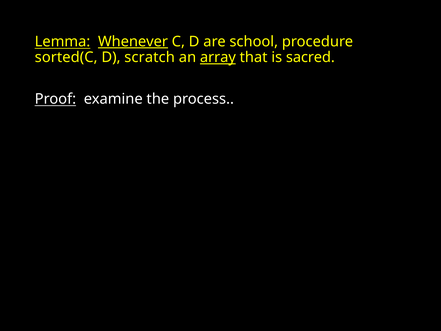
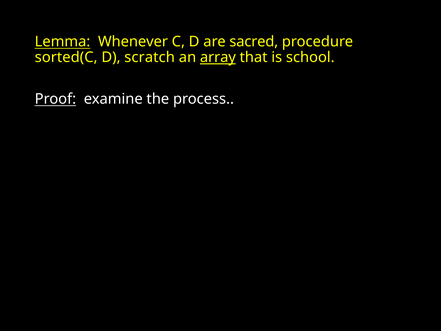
Whenever underline: present -> none (133, 42)
school: school -> sacred (254, 42)
sacred: sacred -> school (310, 57)
